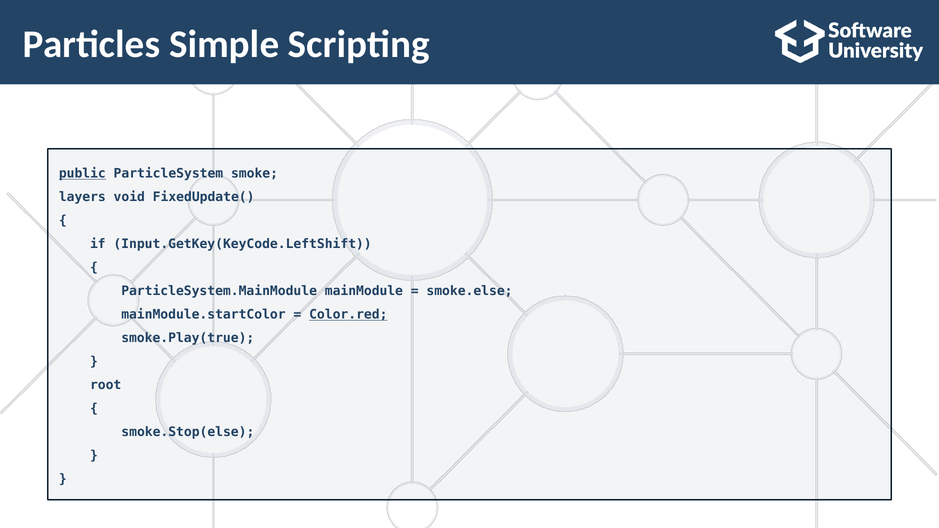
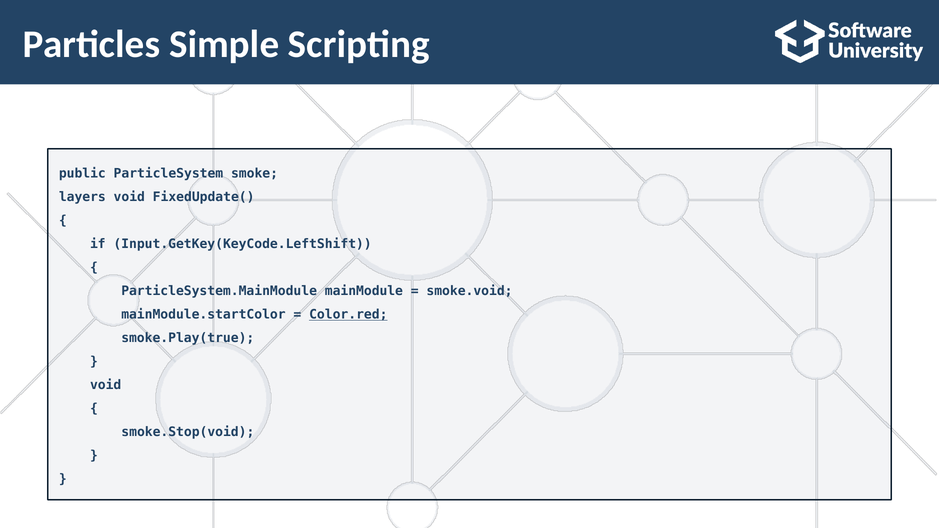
public underline: present -> none (82, 174)
smoke.else: smoke.else -> smoke.void (470, 291)
root: root -> void (106, 385)
smoke.Stop(else: smoke.Stop(else -> smoke.Stop(void (188, 432)
